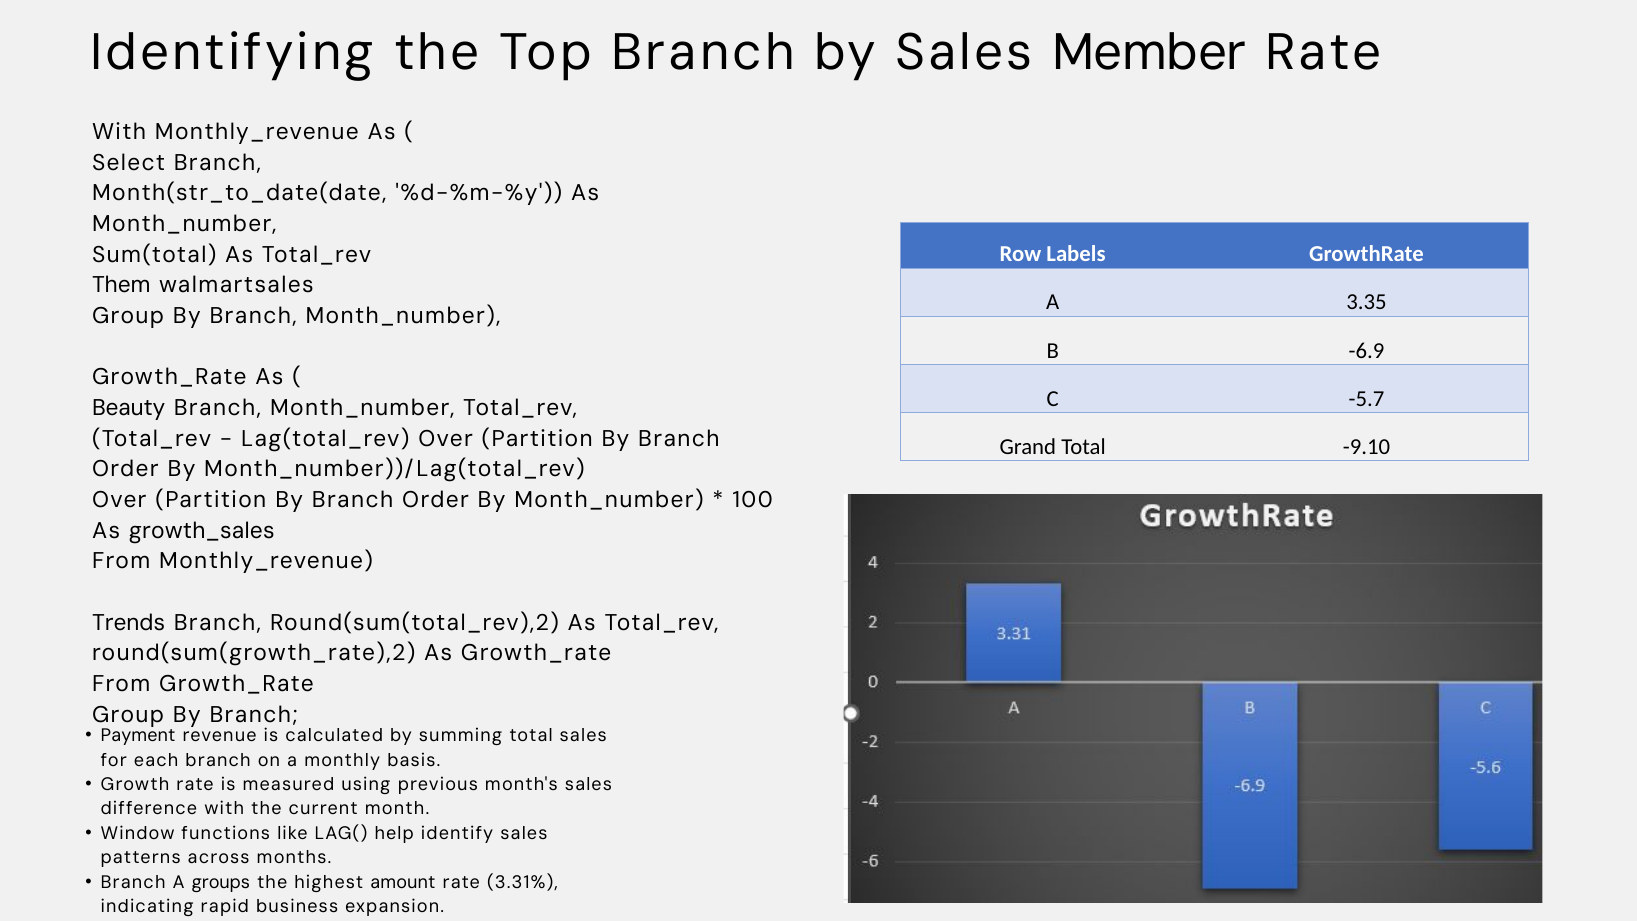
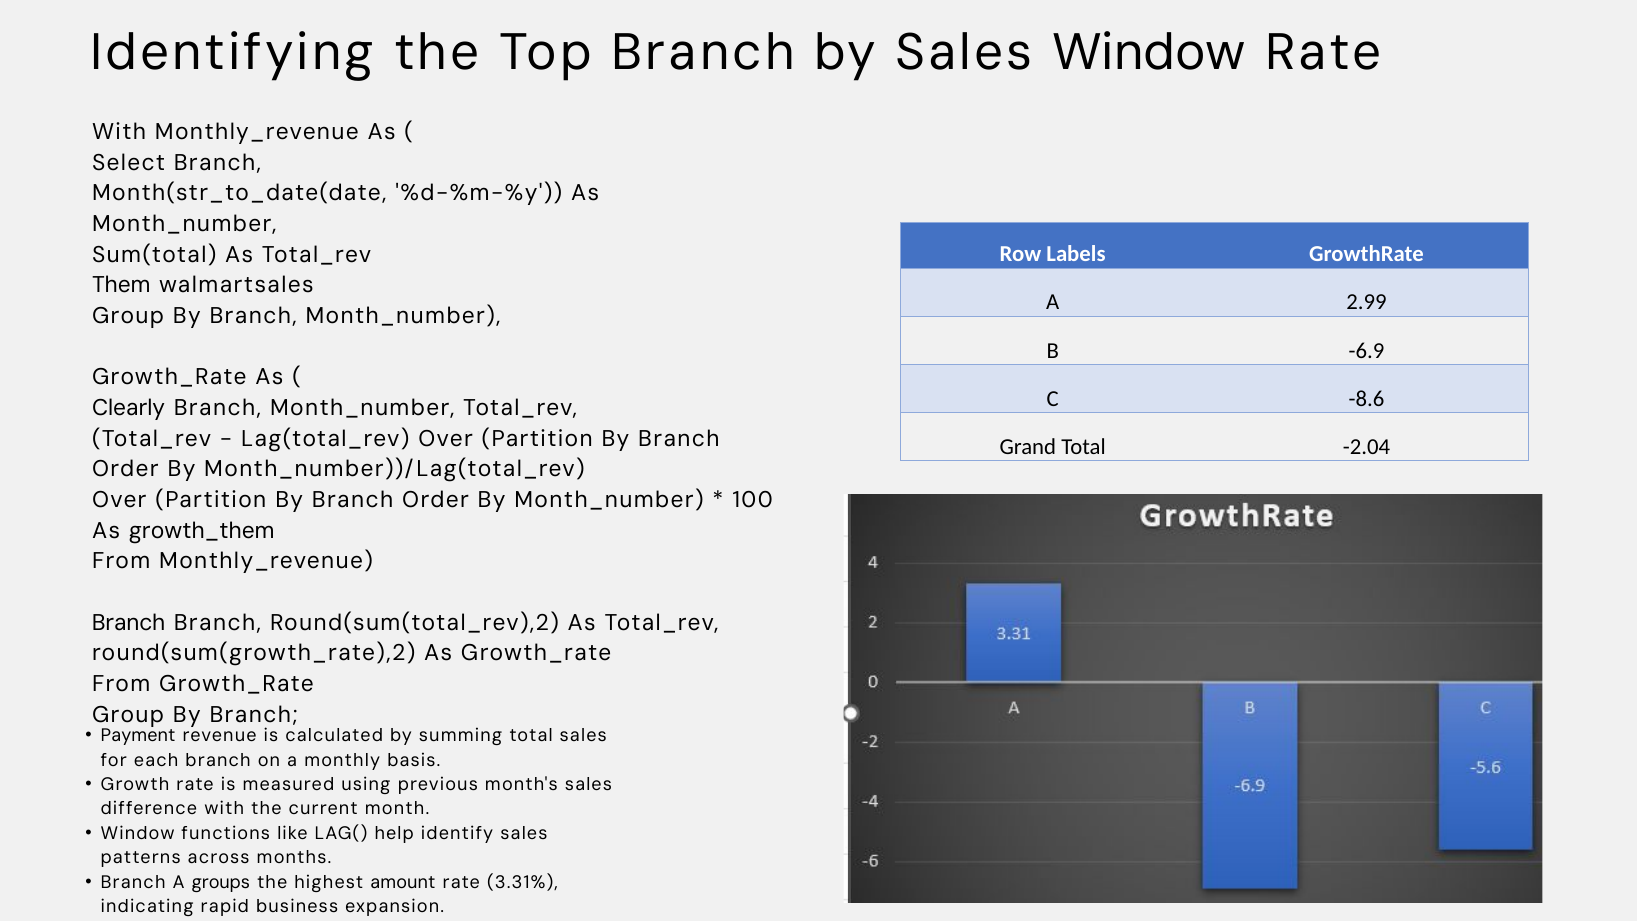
Sales Member: Member -> Window (1149, 53)
3.35: 3.35 -> 2.99 (1366, 302)
-5.7: -5.7 -> -8.6 (1366, 399)
Beauty: Beauty -> Clearly (129, 408)
-9.10: -9.10 -> -2.04 (1366, 447)
growth_sales: growth_sales -> growth_them (202, 531)
Trends: Trends -> Branch (129, 623)
